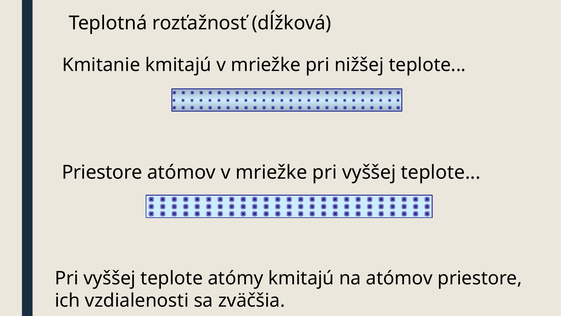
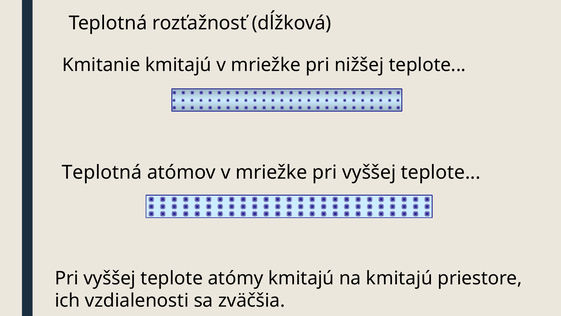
Priestore: Priestore -> Teplotná (102, 172)
na atómov: atómov -> kmitajú (399, 278)
